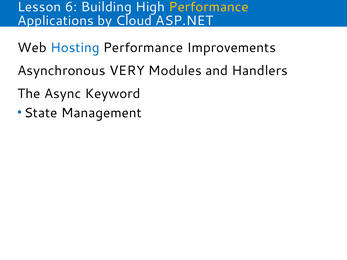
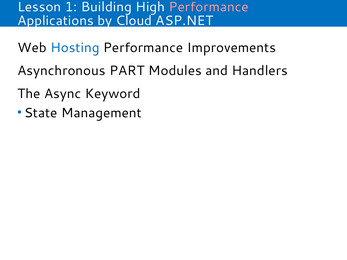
6: 6 -> 1 (71, 7)
Performance colour: yellow -> pink (209, 7)
VERY: VERY -> PART (127, 71)
